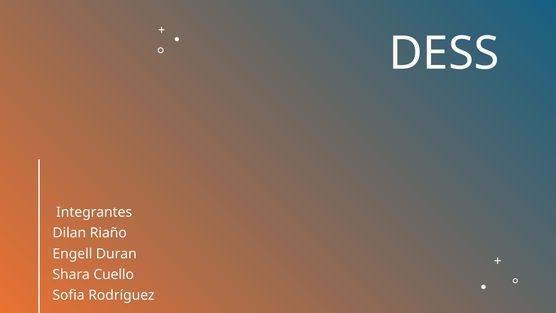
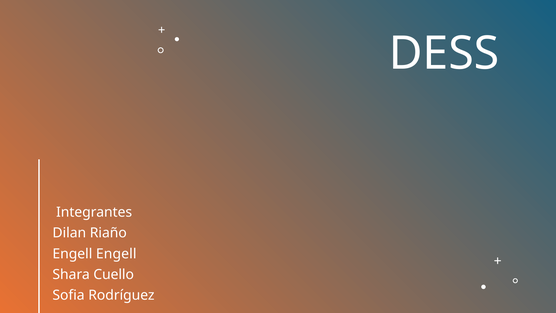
Engell Duran: Duran -> Engell (116, 254)
